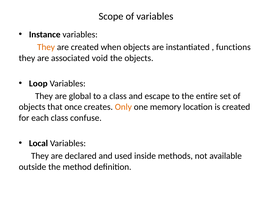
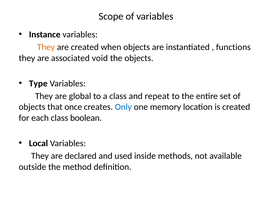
Loop: Loop -> Type (38, 83)
escape: escape -> repeat (157, 96)
Only colour: orange -> blue (123, 107)
confuse: confuse -> boolean (86, 118)
